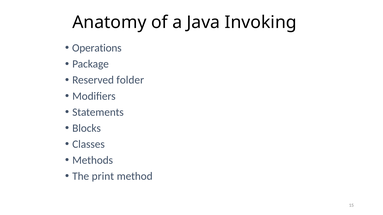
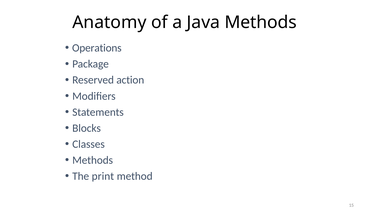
Java Invoking: Invoking -> Methods (261, 22)
folder: folder -> action (130, 80)
